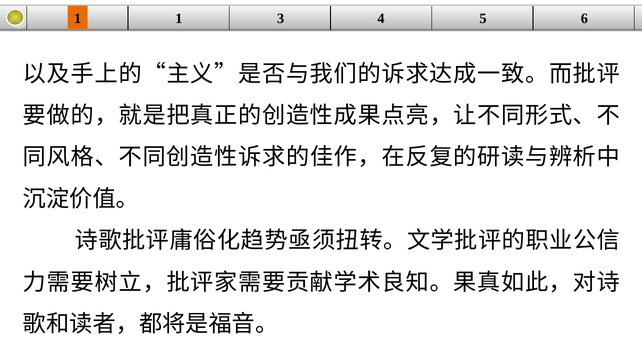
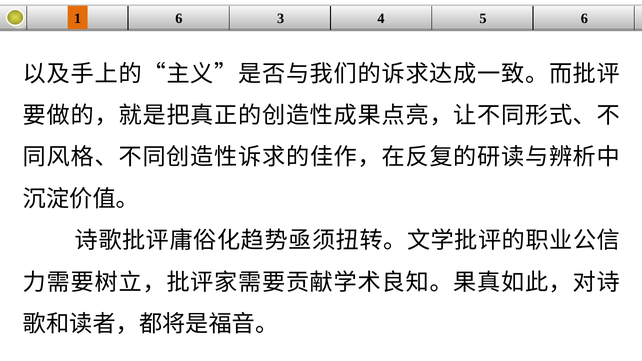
1 1: 1 -> 6 (179, 18)
